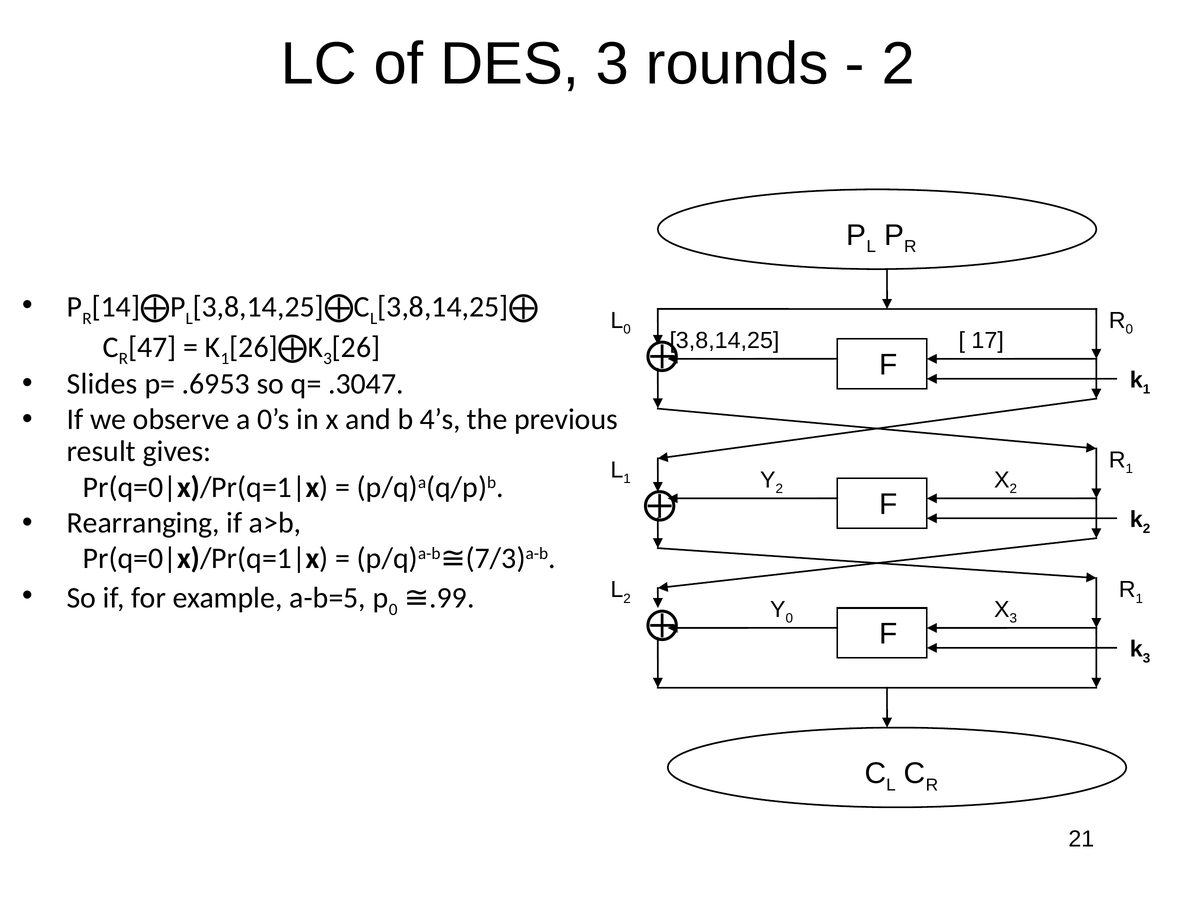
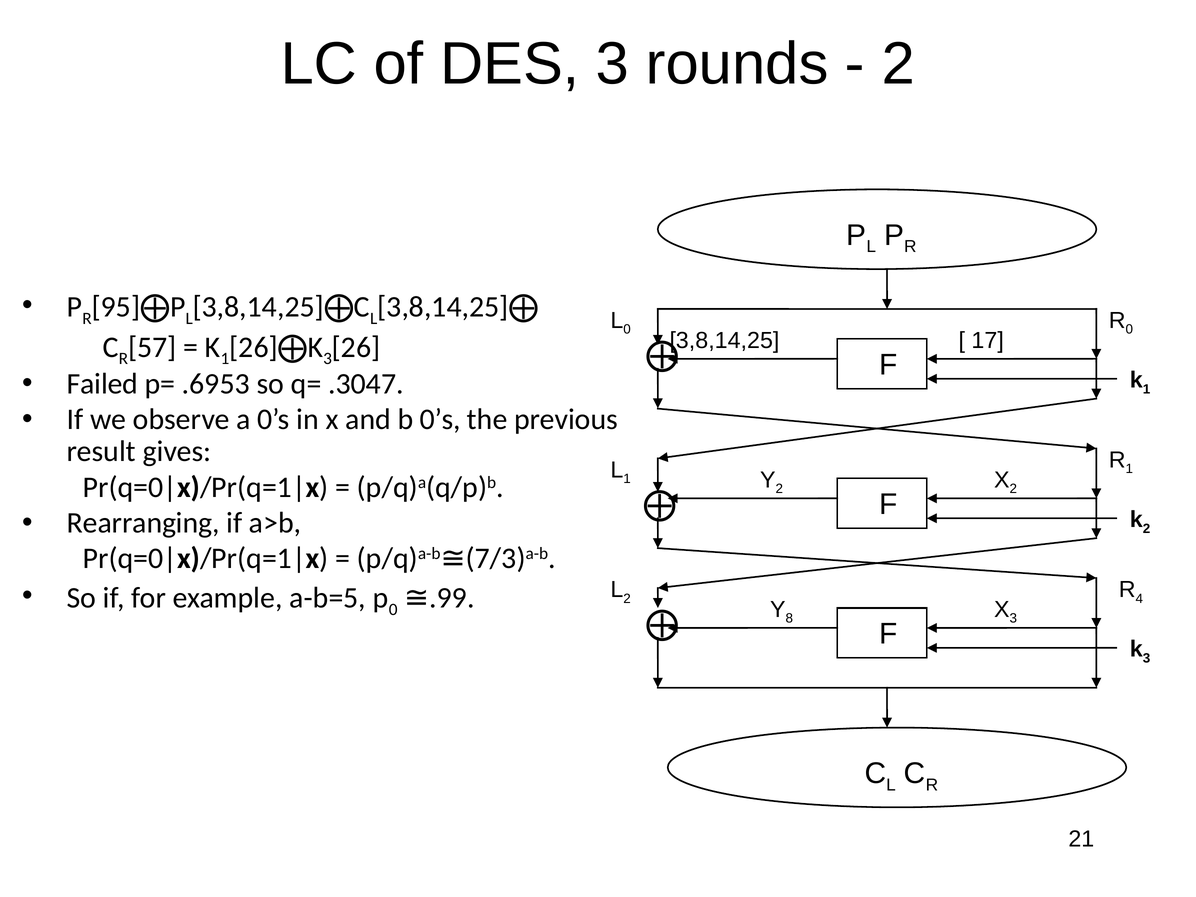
14: 14 -> 95 (116, 307)
47: 47 -> 57 (152, 347)
Slides: Slides -> Failed (102, 384)
b 4’s: 4’s -> 0’s (440, 419)
1: 1 -> 4 (1139, 599)
0: 0 -> 8 (789, 619)
